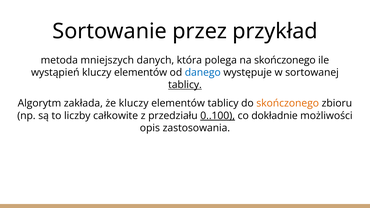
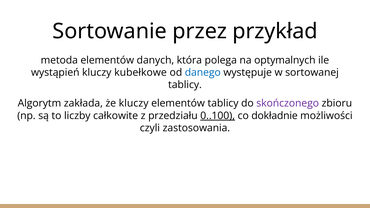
metoda mniejszych: mniejszych -> elementów (107, 60)
na skończonego: skończonego -> optymalnych (285, 60)
wystąpień kluczy elementów: elementów -> kubełkowe (140, 73)
tablicy underline: present -> none (185, 85)
skończonego colour: orange -> purple (288, 103)
opis: opis -> czyli (150, 128)
